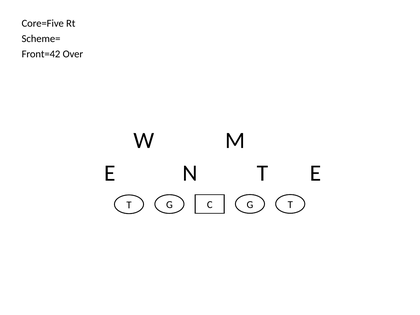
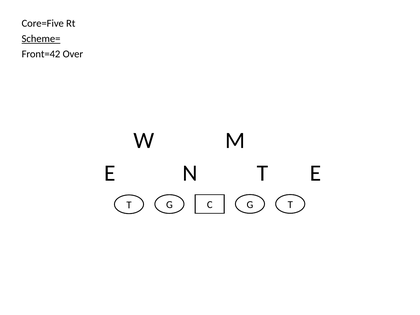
Scheme= underline: none -> present (41, 39)
